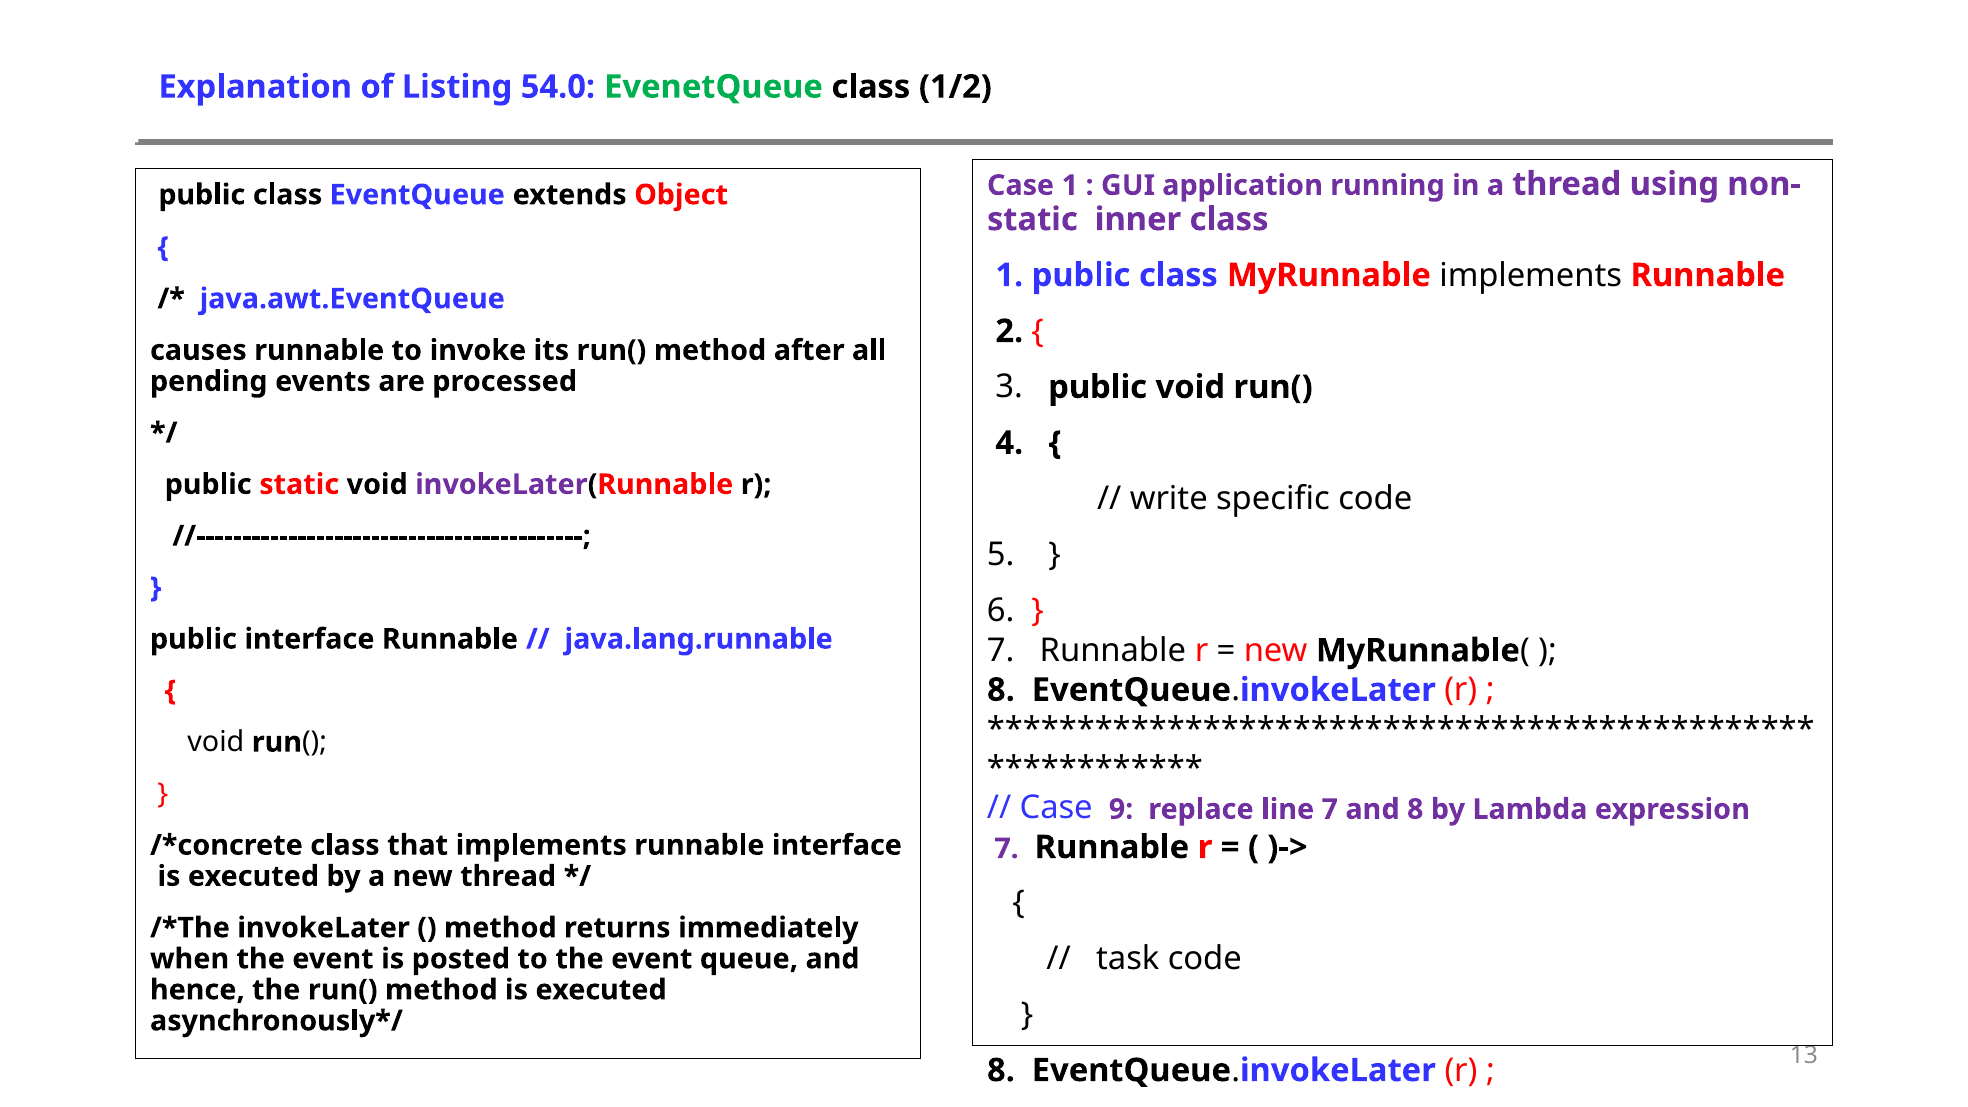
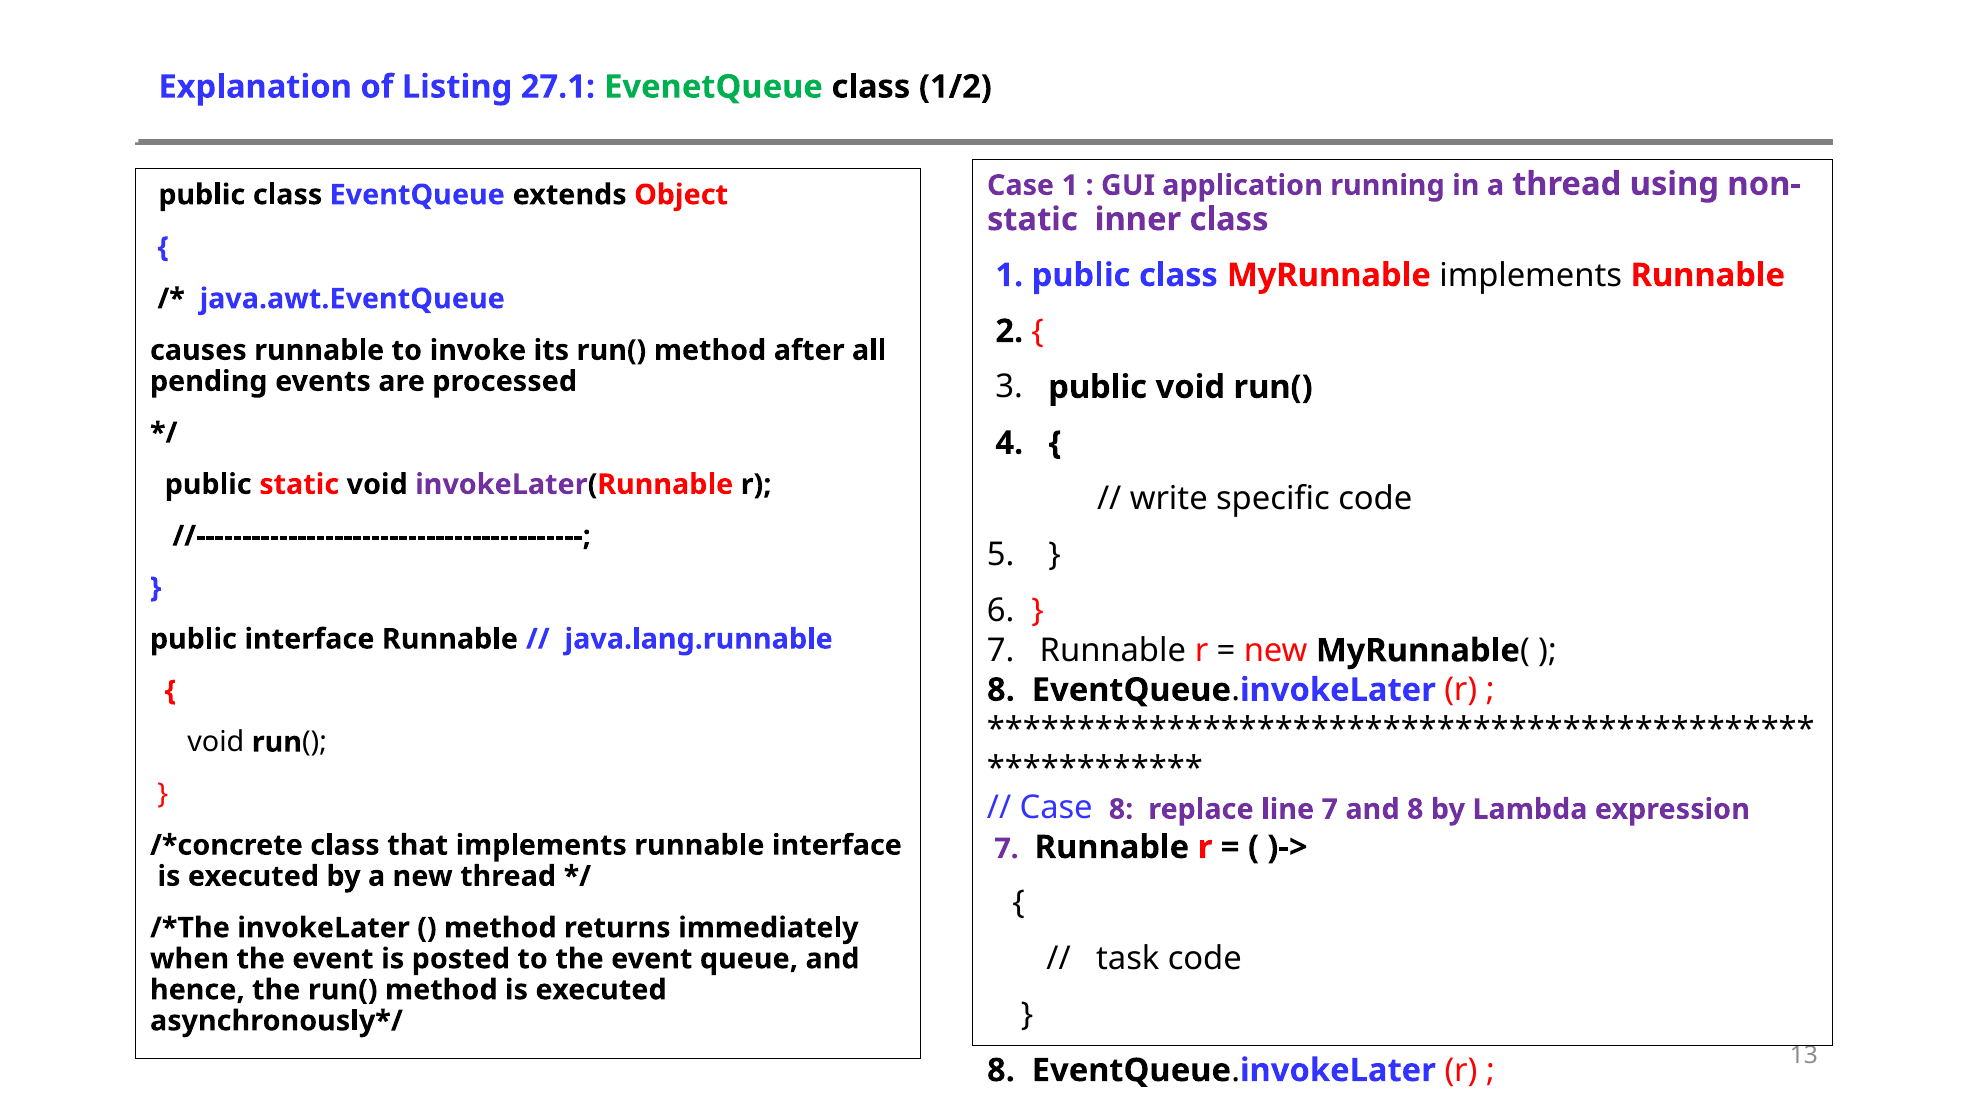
54.0: 54.0 -> 27.1 (558, 87)
Case 9: 9 -> 8 (1121, 809)
